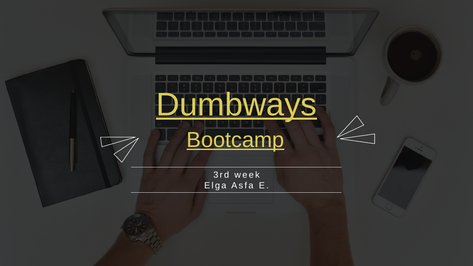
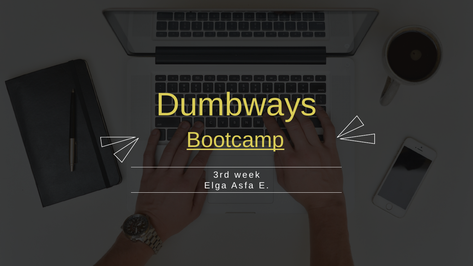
Dumbways underline: present -> none (236, 105)
